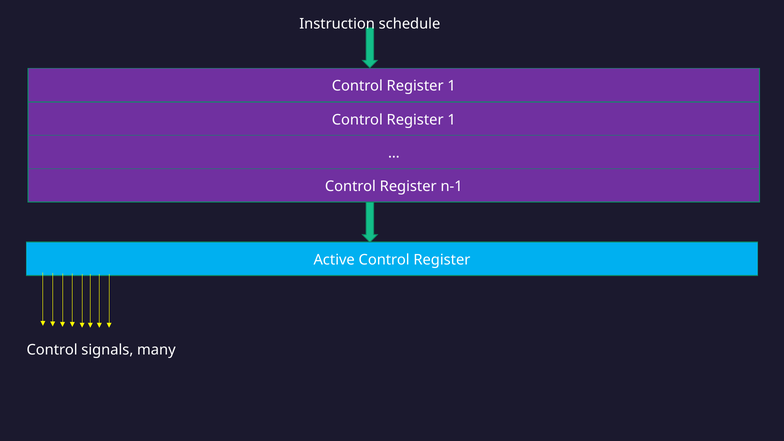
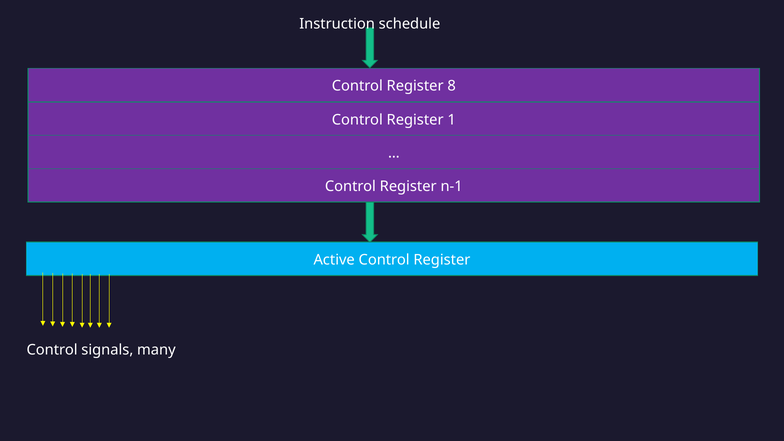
1: 1 -> 8 (452, 86)
